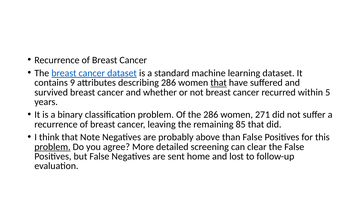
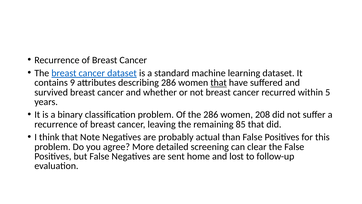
271: 271 -> 208 (263, 115)
above: above -> actual (208, 137)
problem underline: present -> none (52, 146)
